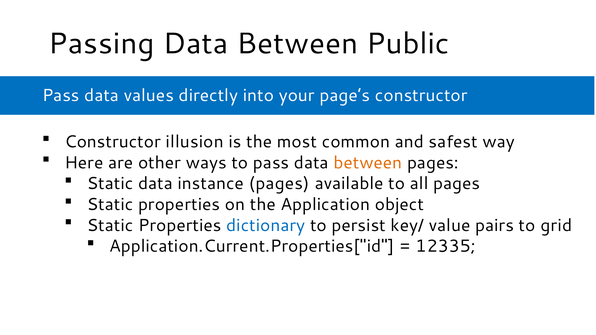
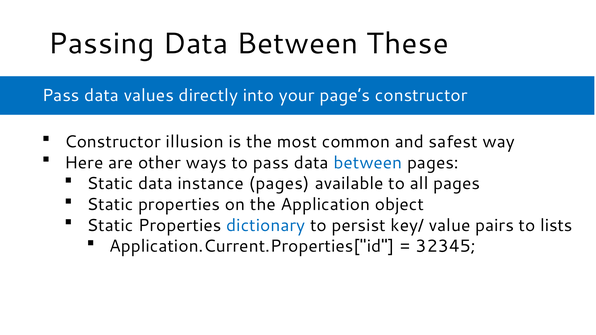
Public: Public -> These (408, 44)
between colour: orange -> blue (368, 163)
grid: grid -> lists (556, 225)
12335: 12335 -> 32345 (446, 246)
